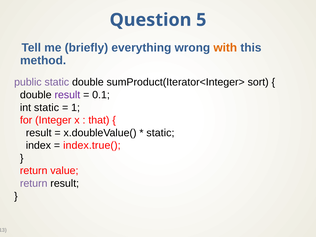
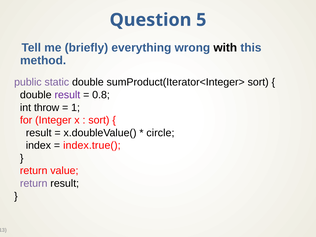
with colour: orange -> black (225, 48)
0.1: 0.1 -> 0.8 (101, 95)
int static: static -> throw (47, 108)
that: that -> sort (99, 120)
static: static -> circle (160, 133)
